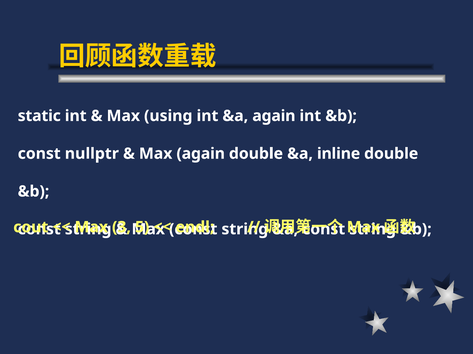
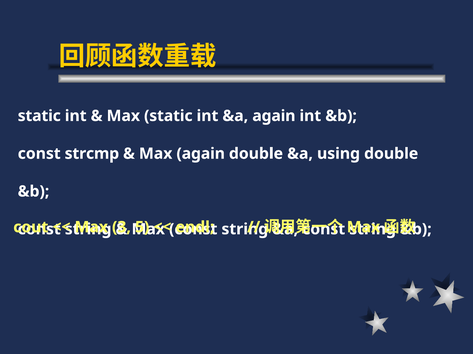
Max using: using -> static (168, 116)
nullptr: nullptr -> strcmp (92, 154)
inline: inline -> using (339, 154)
